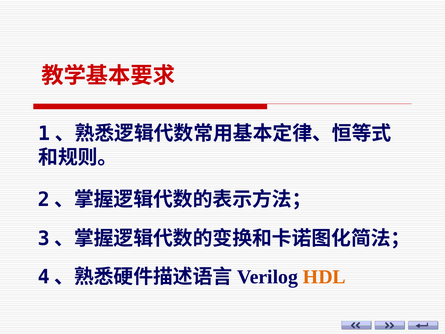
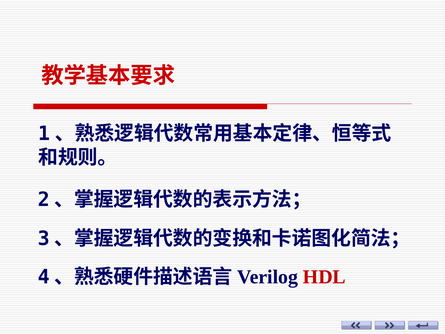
HDL colour: orange -> red (324, 277)
